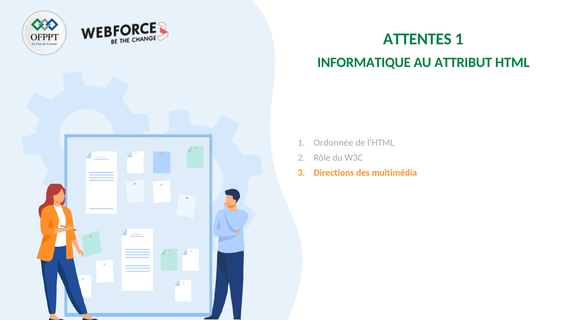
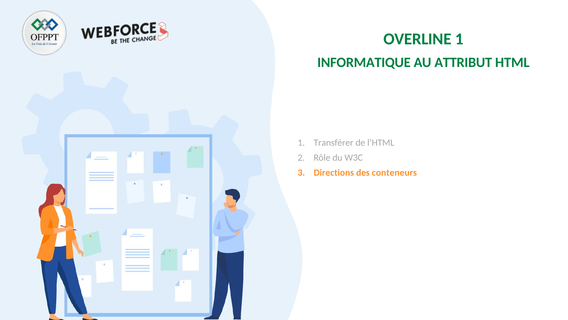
ATTENTES: ATTENTES -> OVERLINE (417, 39)
Ordonnée: Ordonnée -> Transférer (334, 143)
multimédia: multimédia -> conteneurs (394, 172)
